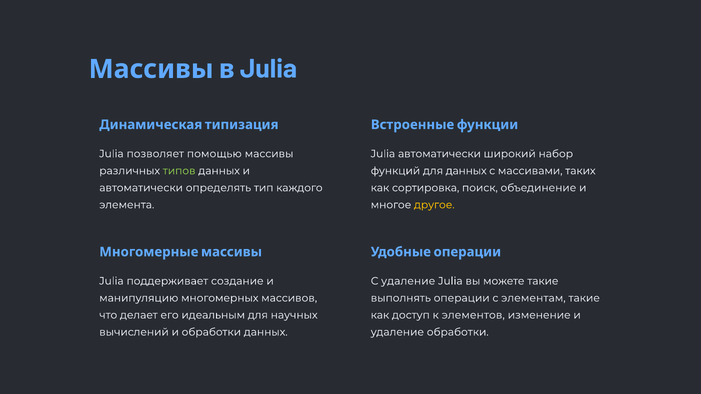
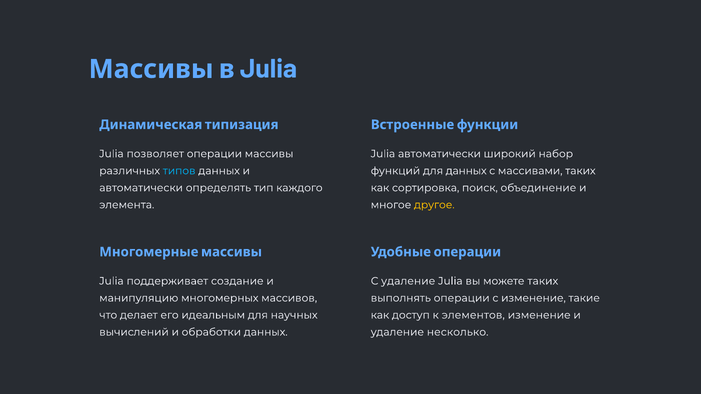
позволяет помощью: помощью -> операции (214, 154)
типов colour: light green -> light blue (179, 171)
можете такие: такие -> таких (543, 281)
с элементам: элементам -> изменение (533, 298)
удаление обработки: обработки -> несколько (458, 332)
